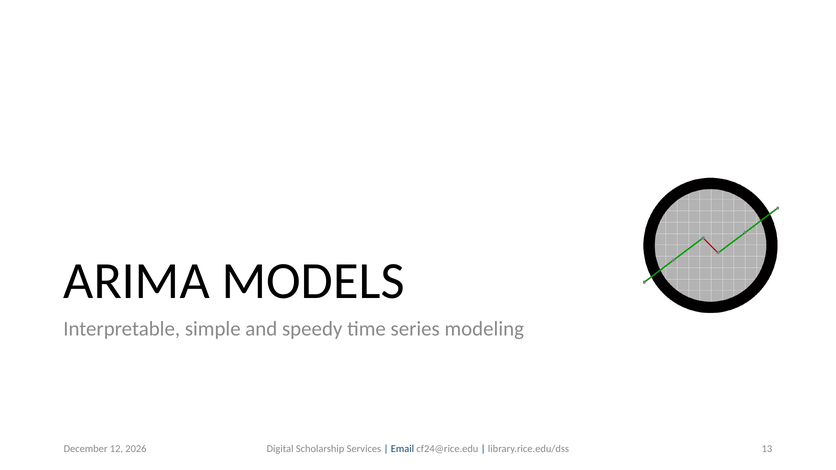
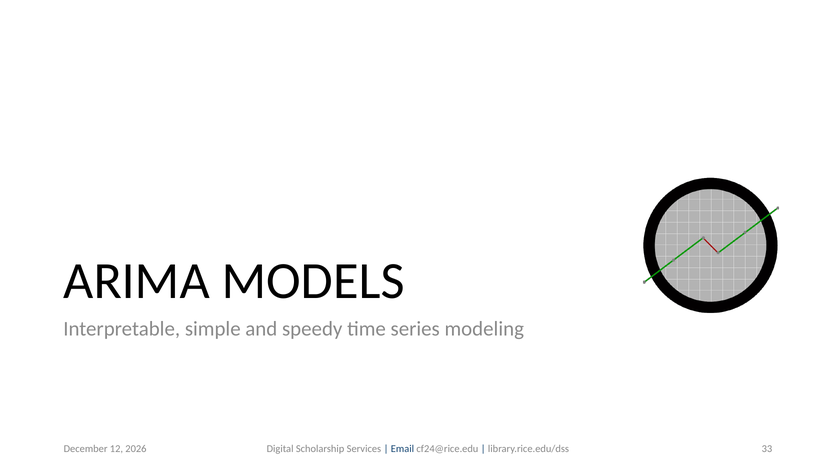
13: 13 -> 33 (767, 449)
